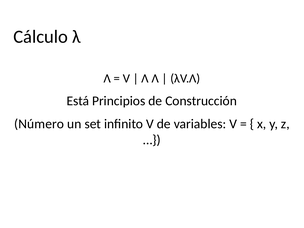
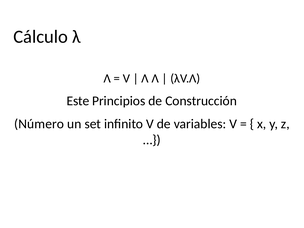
Está: Está -> Este (78, 101)
